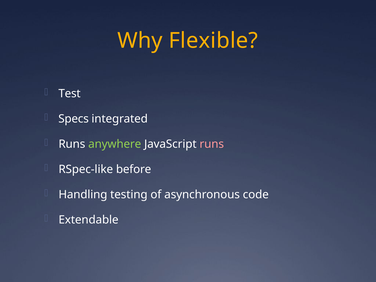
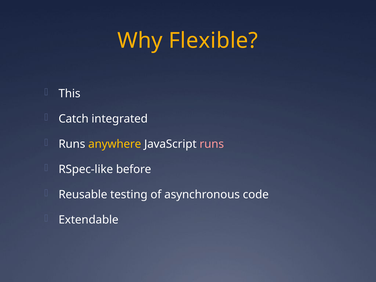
Test: Test -> This (69, 94)
Specs: Specs -> Catch (74, 119)
anywhere colour: light green -> yellow (115, 144)
Handling: Handling -> Reusable (83, 195)
